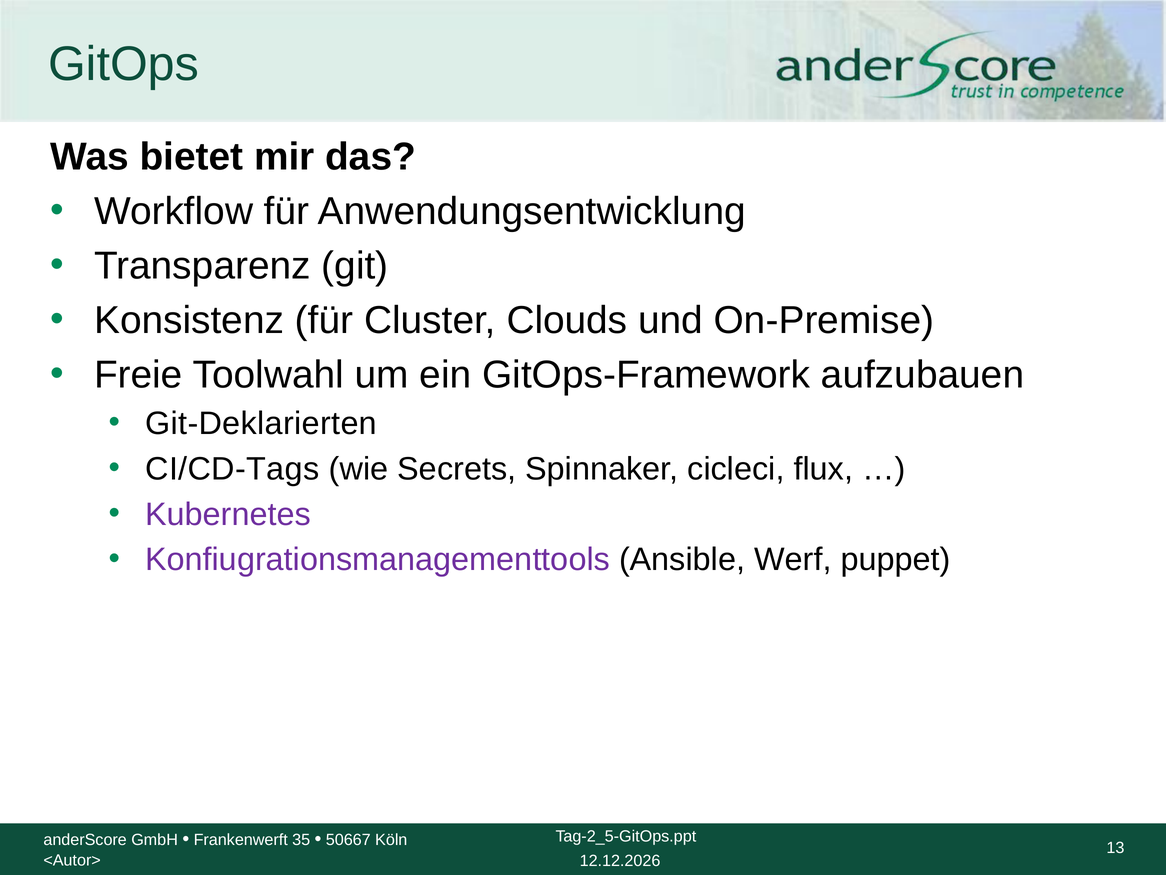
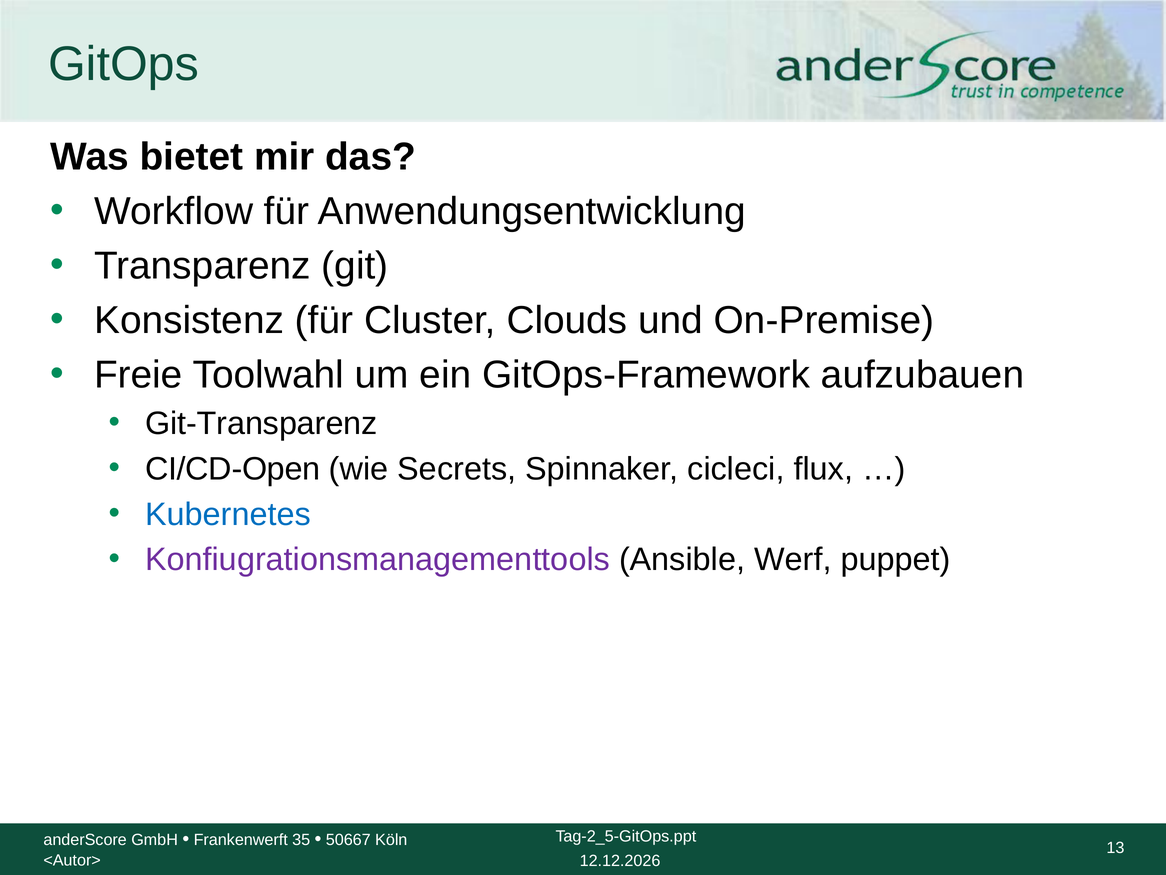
Git-Deklarierten: Git-Deklarierten -> Git-Transparenz (261, 423)
CI/CD-Tags: CI/CD-Tags -> CI/CD-Open (233, 469)
Kubernetes colour: purple -> blue (228, 514)
